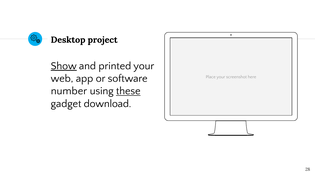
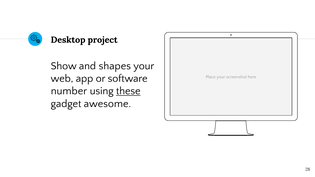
Show underline: present -> none (64, 66)
printed: printed -> shapes (115, 66)
download: download -> awesome (107, 104)
